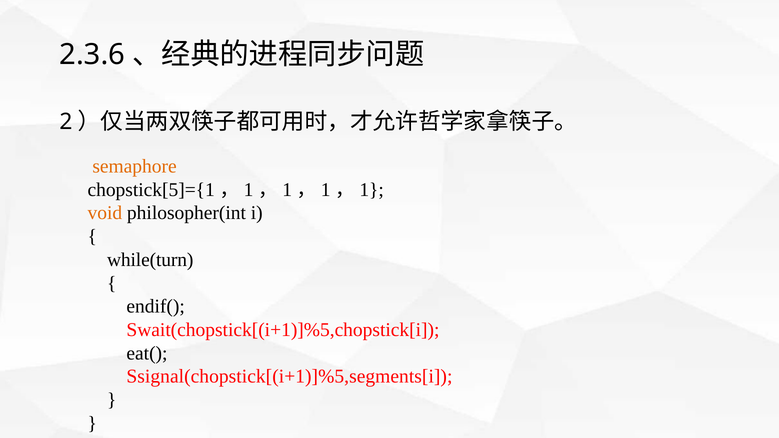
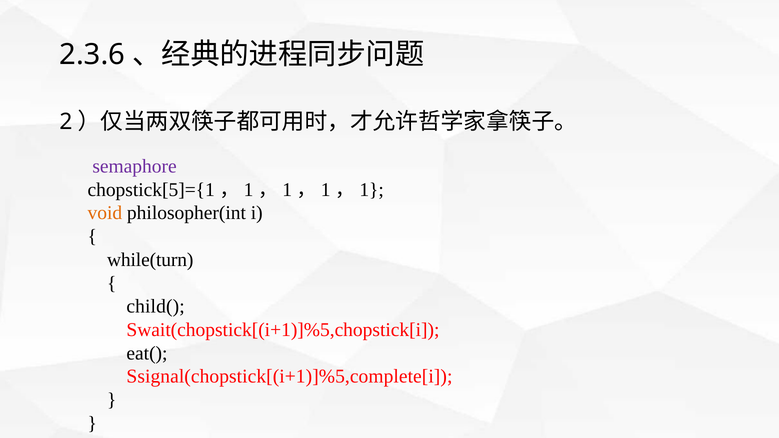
semaphore colour: orange -> purple (135, 166)
endif(: endif( -> child( (156, 307)
Ssignal(chopstick[(i+1)]%5,segments[i: Ssignal(chopstick[(i+1)]%5,segments[i -> Ssignal(chopstick[(i+1)]%5,complete[i (289, 377)
